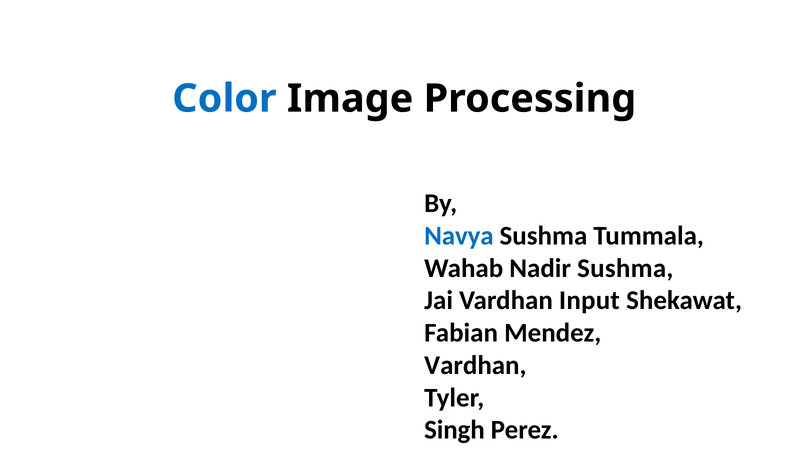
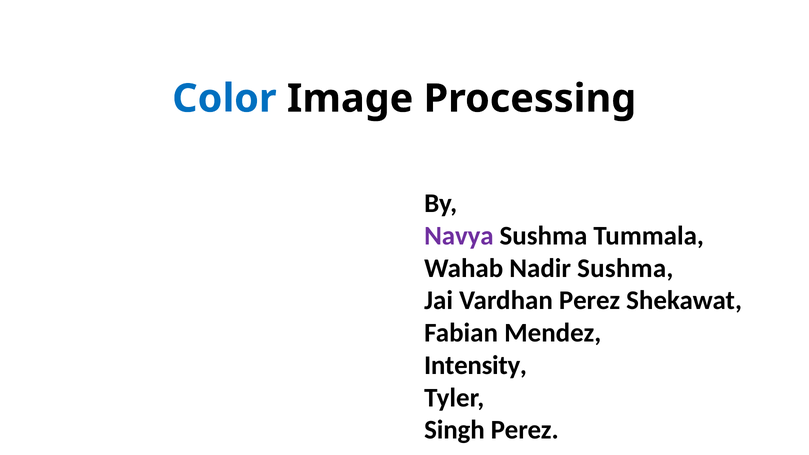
Navya colour: blue -> purple (459, 236)
Vardhan Input: Input -> Perez (590, 301)
Vardhan: Vardhan -> Intensity (475, 365)
